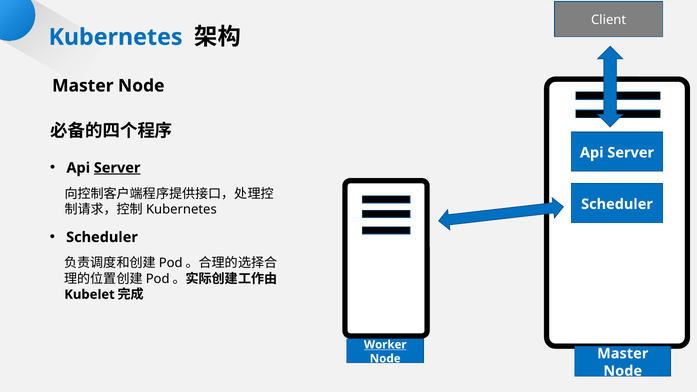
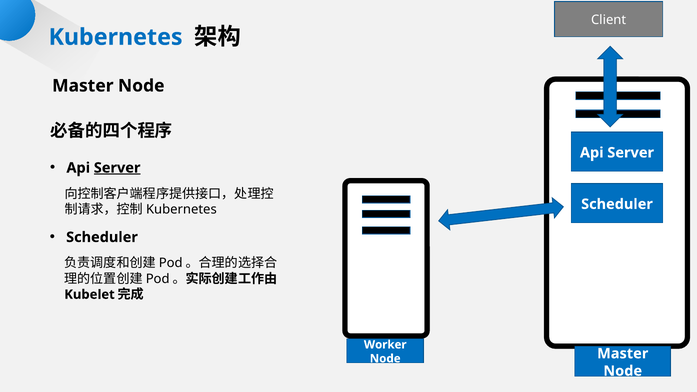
Worker underline: present -> none (385, 345)
